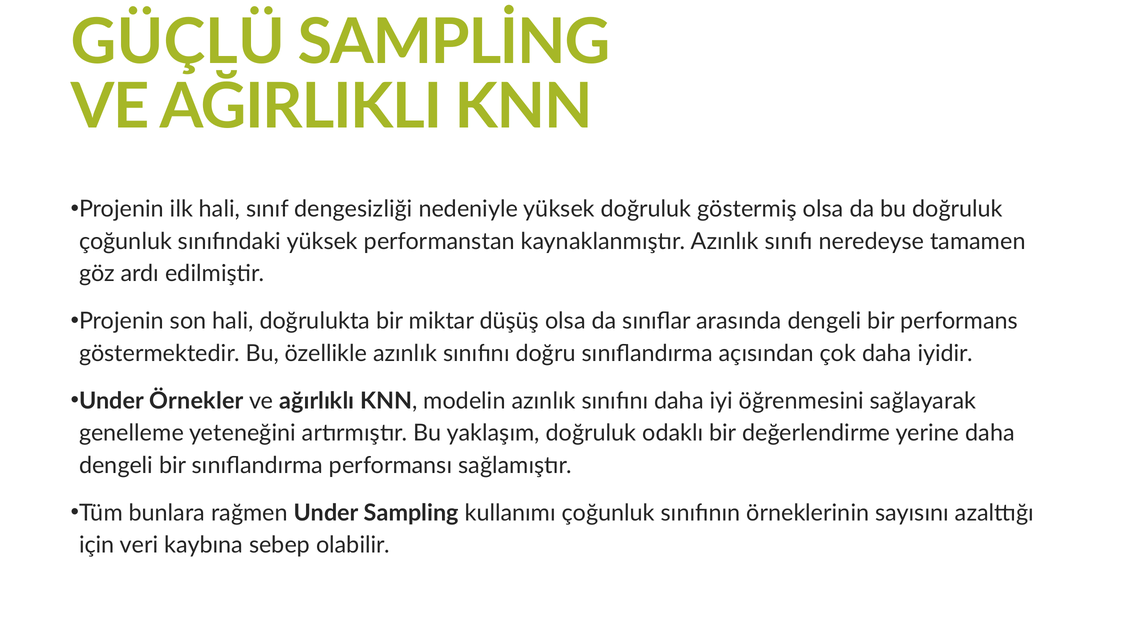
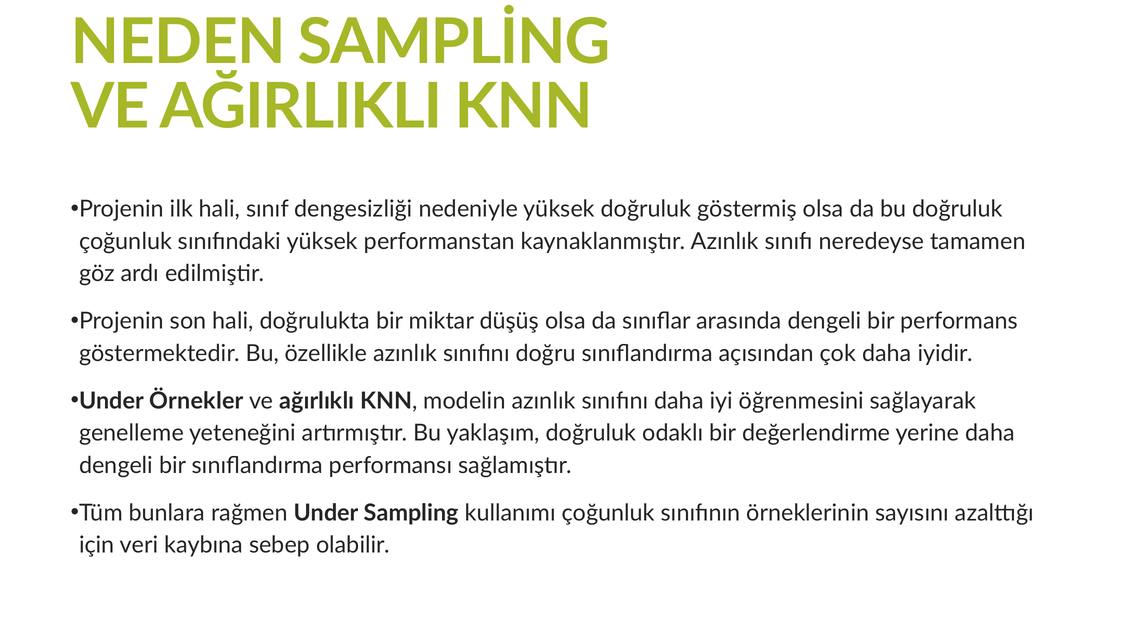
GÜÇLÜ: GÜÇLÜ -> NEDEN (178, 43)
